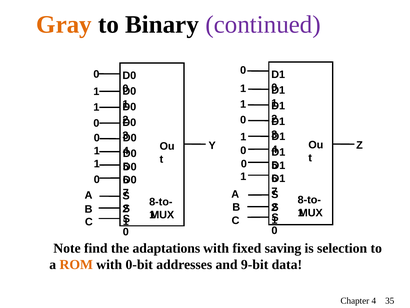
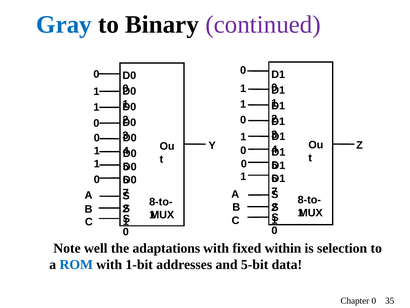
Gray colour: orange -> blue (64, 25)
find: find -> well (96, 248)
saving: saving -> within (283, 248)
ROM colour: orange -> blue (76, 264)
0-bit: 0-bit -> 1-bit (139, 264)
9-bit: 9-bit -> 5-bit (255, 264)
Chapter 4: 4 -> 0 (374, 300)
